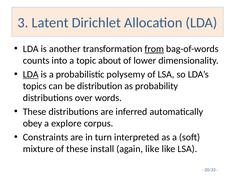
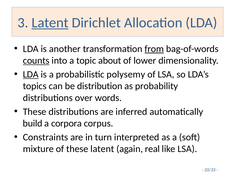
Latent underline: none -> present (50, 23)
counts underline: none -> present (36, 61)
obey: obey -> build (33, 124)
explore: explore -> corpora (67, 124)
these install: install -> latent (102, 149)
again like: like -> real (152, 149)
